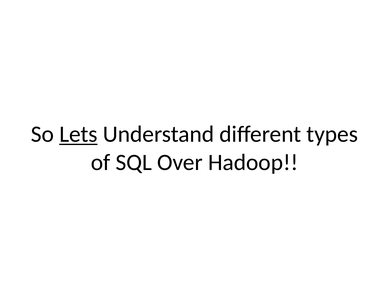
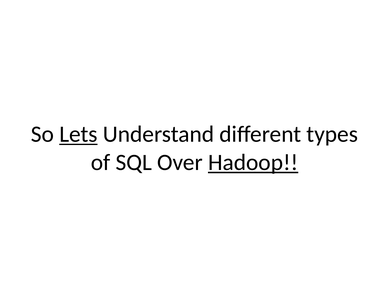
Hadoop underline: none -> present (253, 163)
